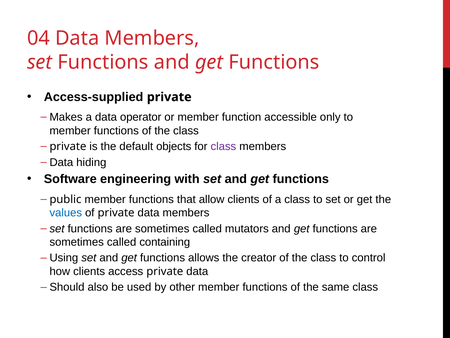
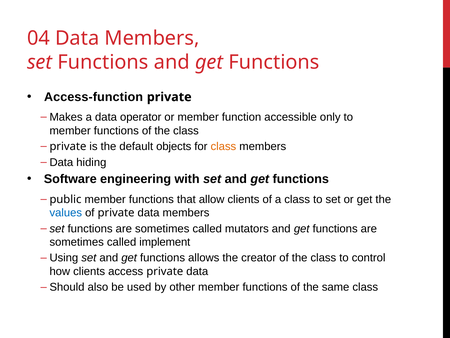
Access-supplied: Access-supplied -> Access-function (94, 97)
class colour: purple -> orange (223, 146)
containing: containing -> implement (165, 242)
